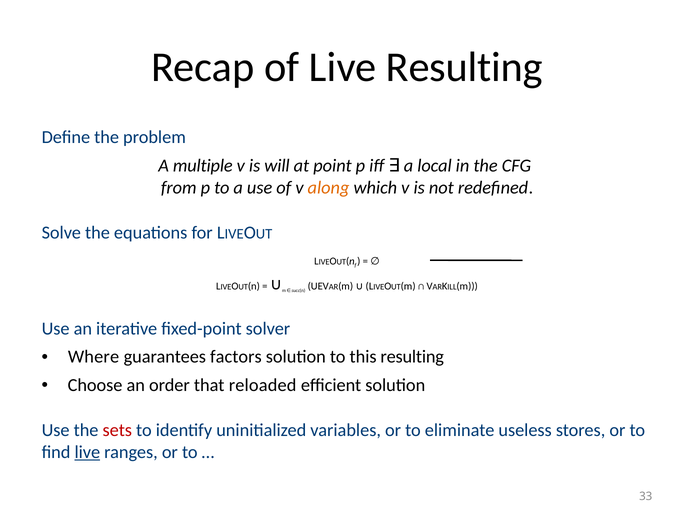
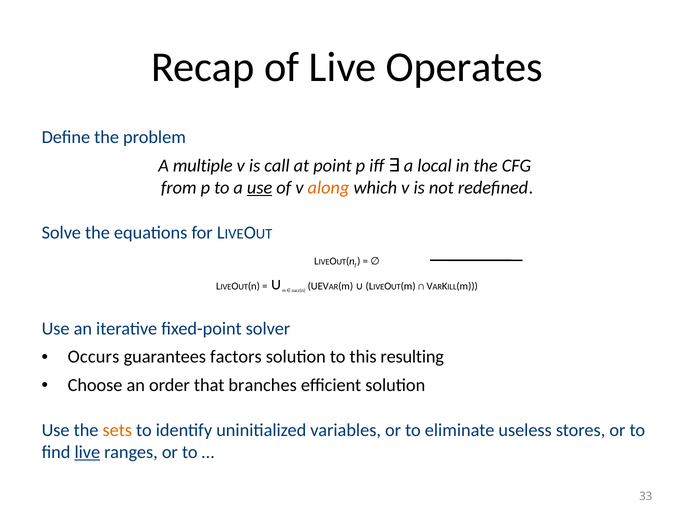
Live Resulting: Resulting -> Operates (464, 67)
will: will -> call (277, 165)
use underline: none -> present (260, 187)
Where: Where -> Occurs (94, 357)
reloaded: reloaded -> branches (263, 385)
sets colour: red -> orange (117, 430)
